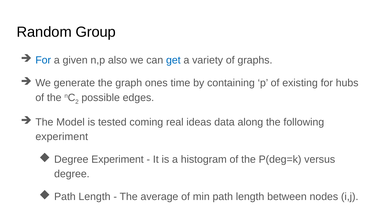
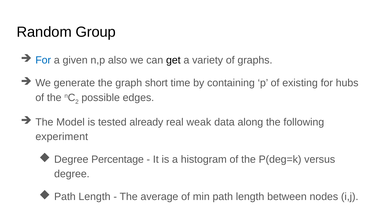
get colour: blue -> black (173, 60)
ones: ones -> short (156, 83)
coming: coming -> already (146, 122)
ideas: ideas -> weak (199, 122)
Degree Experiment: Experiment -> Percentage (118, 159)
